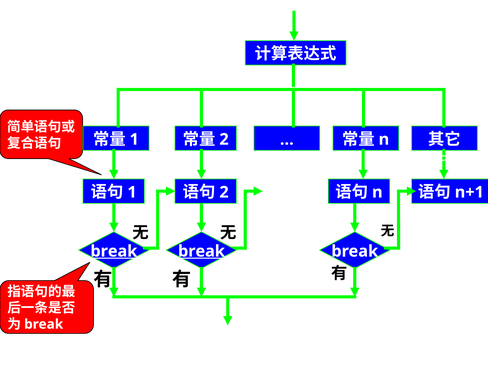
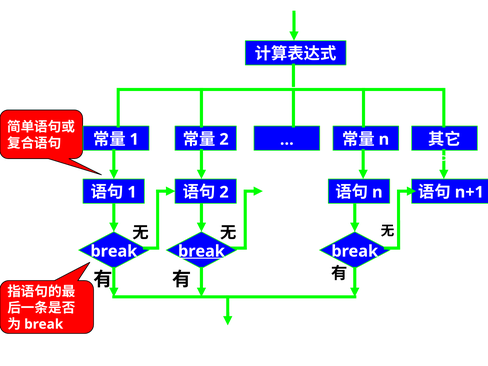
break underline: present -> none (114, 251)
